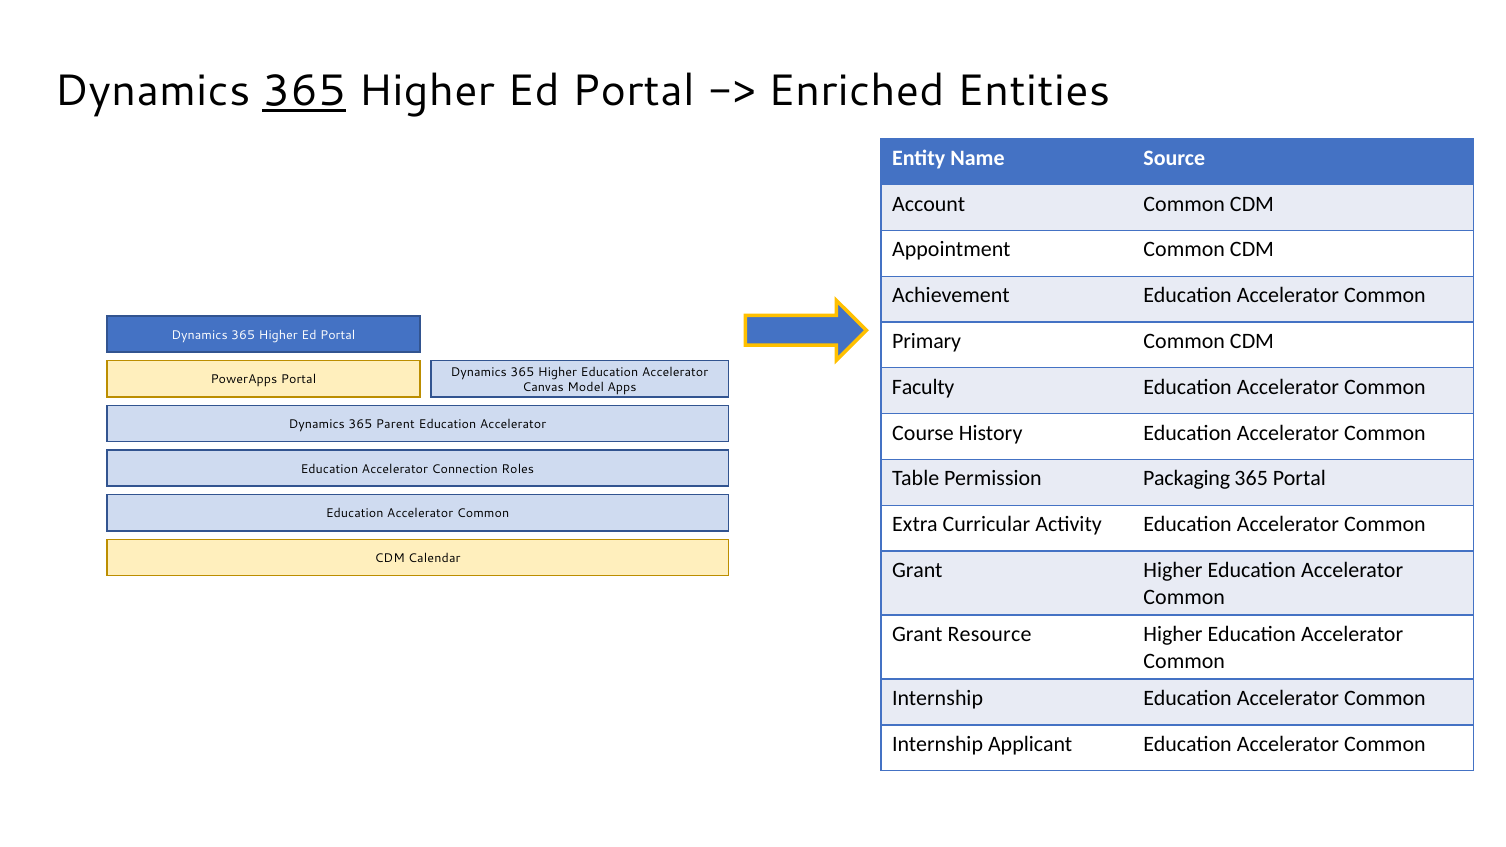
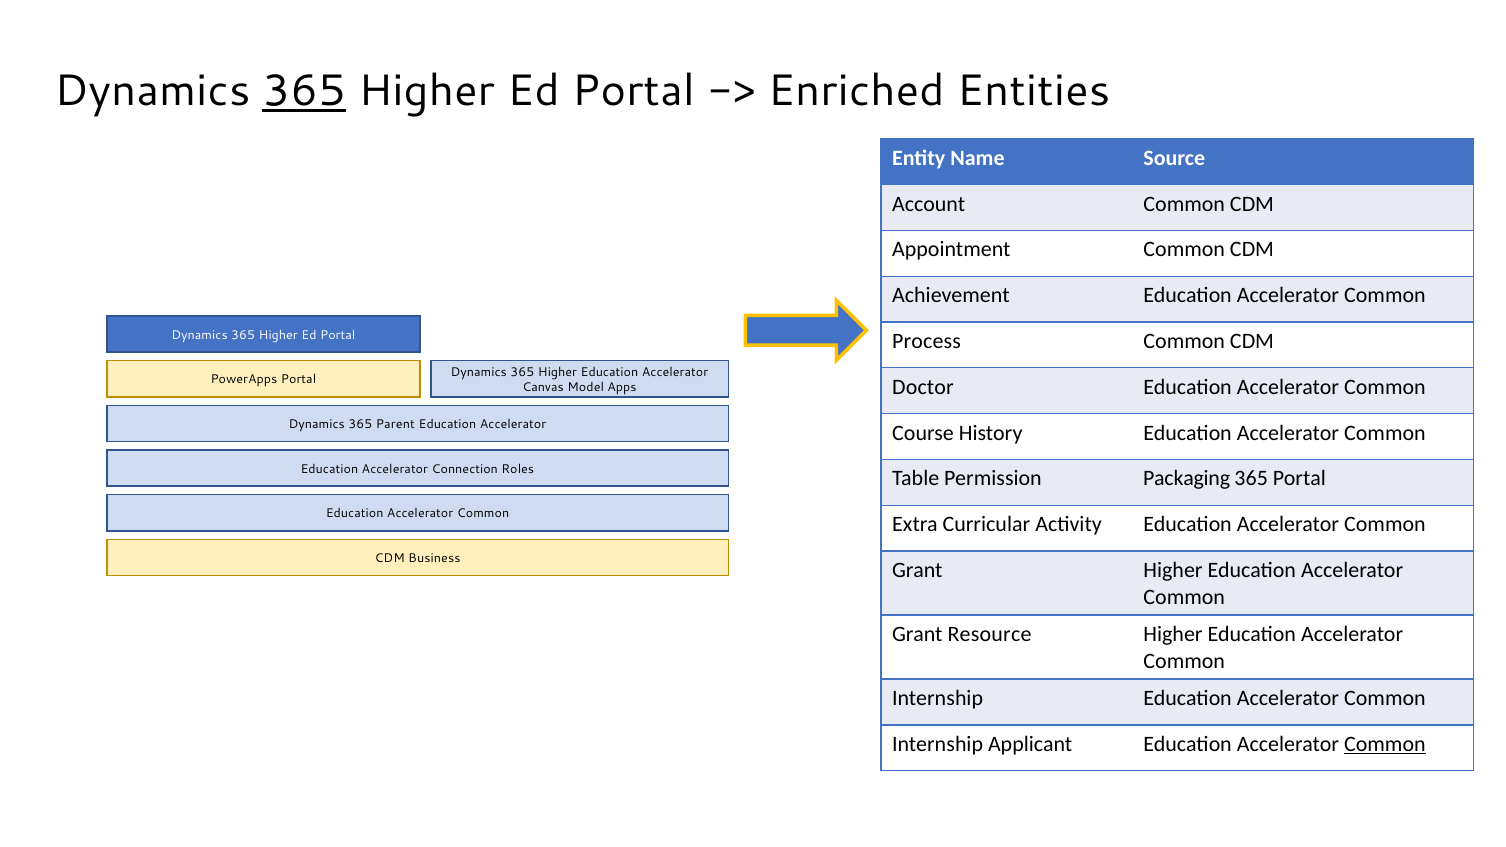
Primary: Primary -> Process (927, 341)
Faculty: Faculty -> Doctor (923, 387)
Calendar: Calendar -> Business (434, 558)
Common underline: none -> present (1385, 744)
